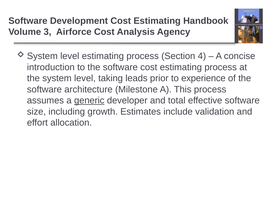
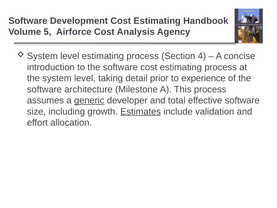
3: 3 -> 5 (47, 32)
leads: leads -> detail (136, 78)
Estimates underline: none -> present (141, 111)
